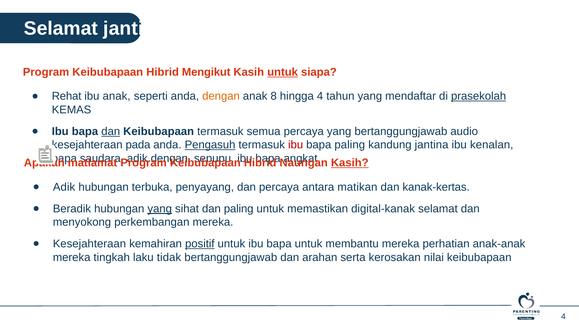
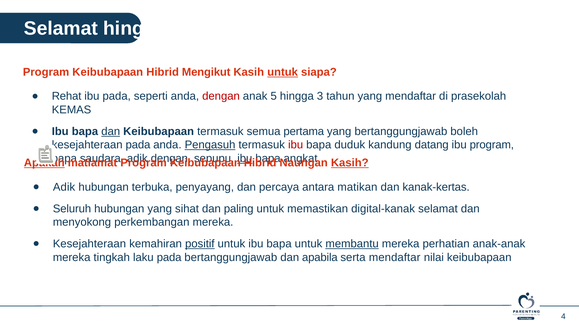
Selamat jantina: jantina -> hingga (135, 28)
ibu anak: anak -> pada (117, 96)
dengan colour: orange -> red (221, 96)
8: 8 -> 5 (274, 96)
hingga 4: 4 -> 3 (320, 96)
prasekolah underline: present -> none (479, 96)
semua percaya: percaya -> pertama (304, 131)
audio: audio -> boleh (464, 131)
bapa paling: paling -> duduk (350, 145)
kandung jantina: jantina -> datang (432, 145)
ibu kenalan: kenalan -> program (492, 145)
ibu underline: none -> present (245, 158)
Apakah underline: none -> present (44, 163)
Beradik: Beradik -> Seluruh (72, 208)
yang underline: present -> none (160, 208)
membantu underline: none -> present (352, 244)
laku tidak: tidak -> pada (169, 257)
arahan: arahan -> apabila (320, 257)
serta kerosakan: kerosakan -> mendaftar (395, 257)
